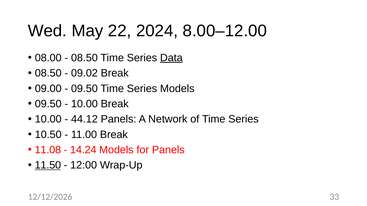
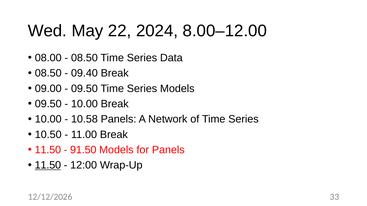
Data underline: present -> none (171, 58)
09.02: 09.02 -> 09.40 (84, 73)
44.12: 44.12 -> 10.58 (84, 119)
11.08: 11.08 -> 11.50 (48, 150)
14.24: 14.24 -> 91.50 (83, 150)
